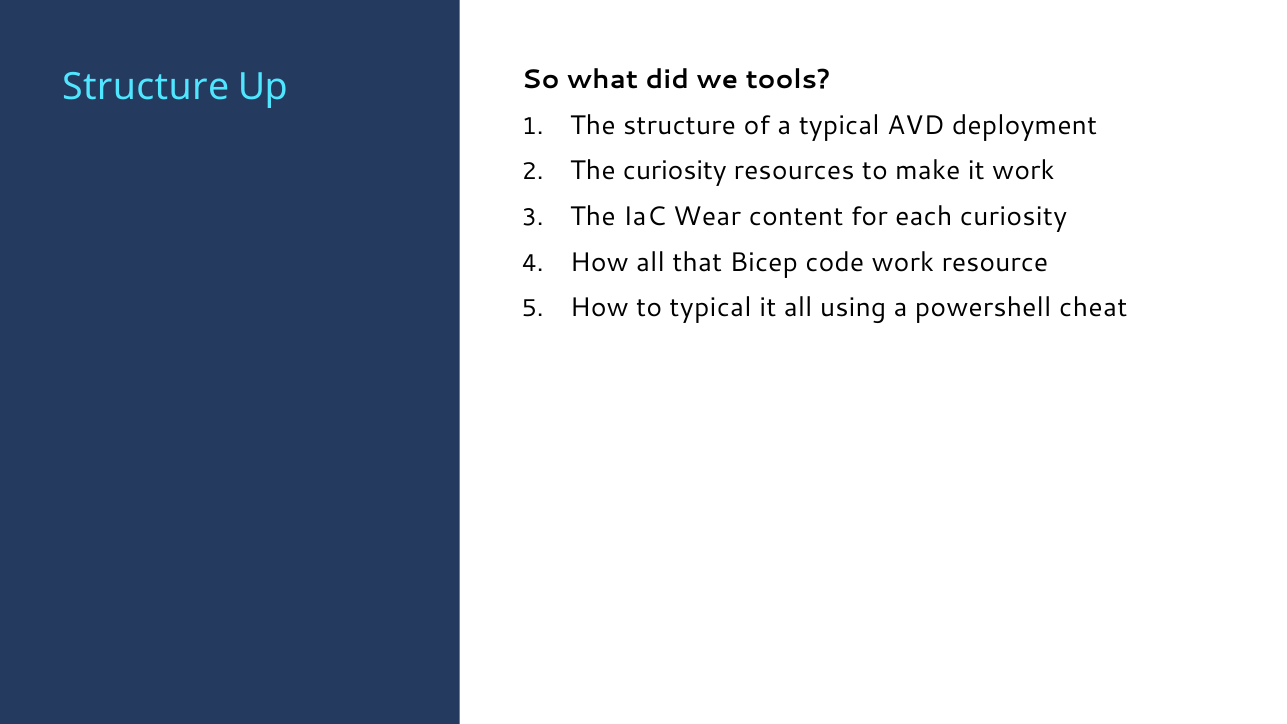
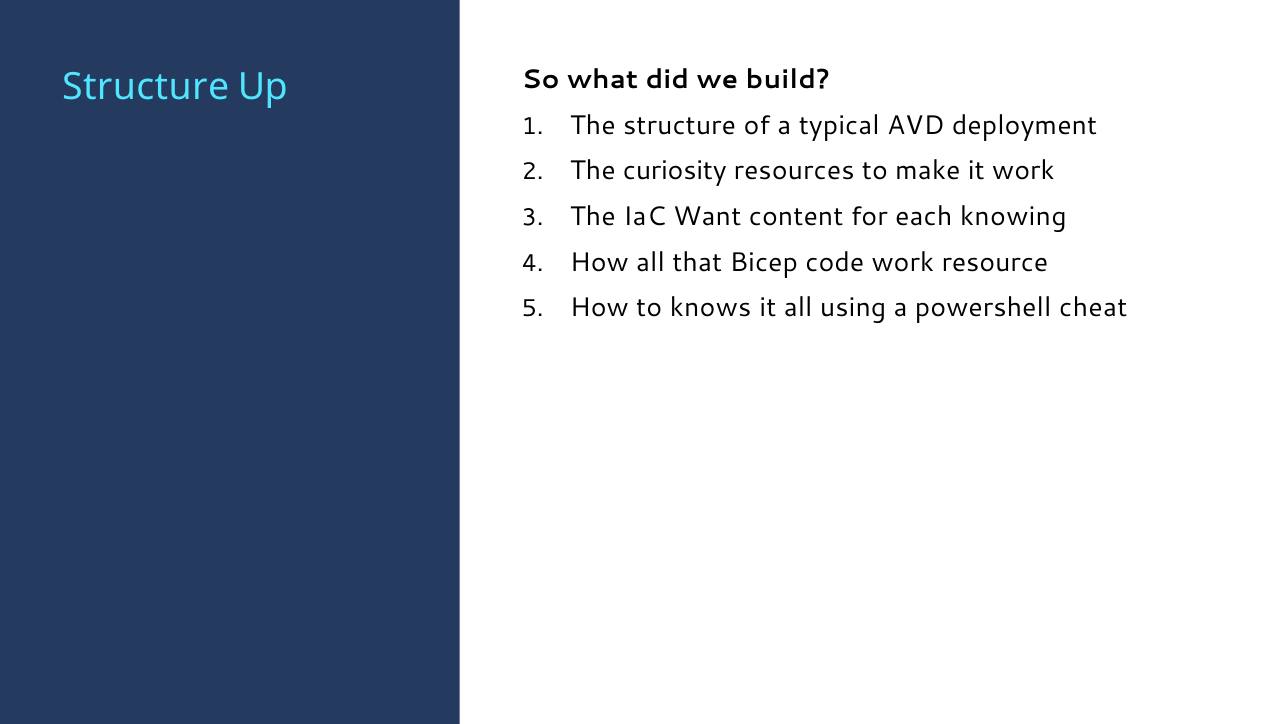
tools: tools -> build (788, 80)
Wear: Wear -> Want (707, 217)
each curiosity: curiosity -> knowing (1013, 217)
to typical: typical -> knows (711, 308)
